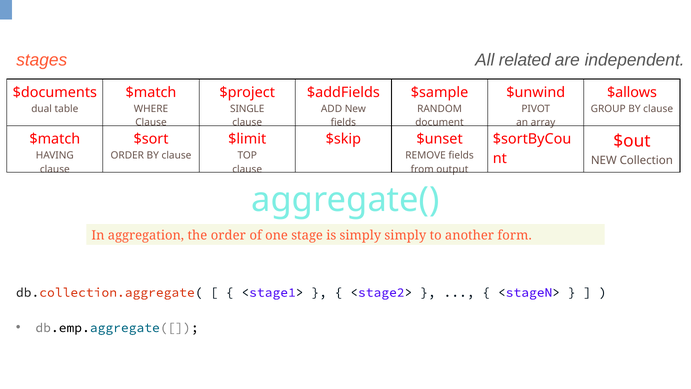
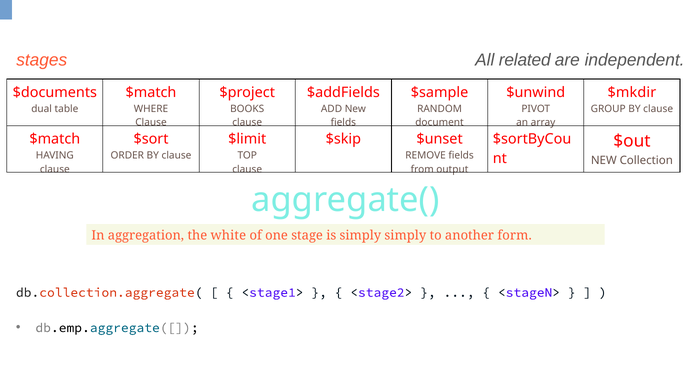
$allows: $allows -> $mkdir (632, 92)
SINGLE: SINGLE -> BOOKS (247, 109)
the order: order -> white (228, 235)
